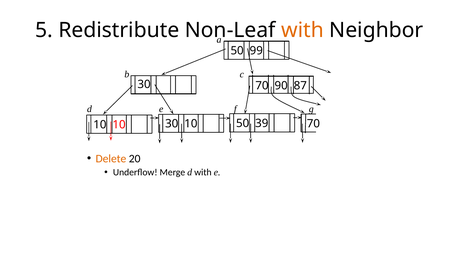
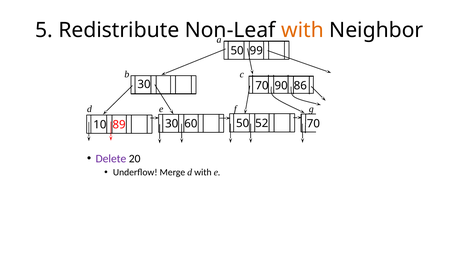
87: 87 -> 86 (300, 86)
39: 39 -> 52 (262, 124)
30 10: 10 -> 60 (191, 124)
10: 10 -> 89 (119, 125)
Delete colour: orange -> purple (111, 159)
